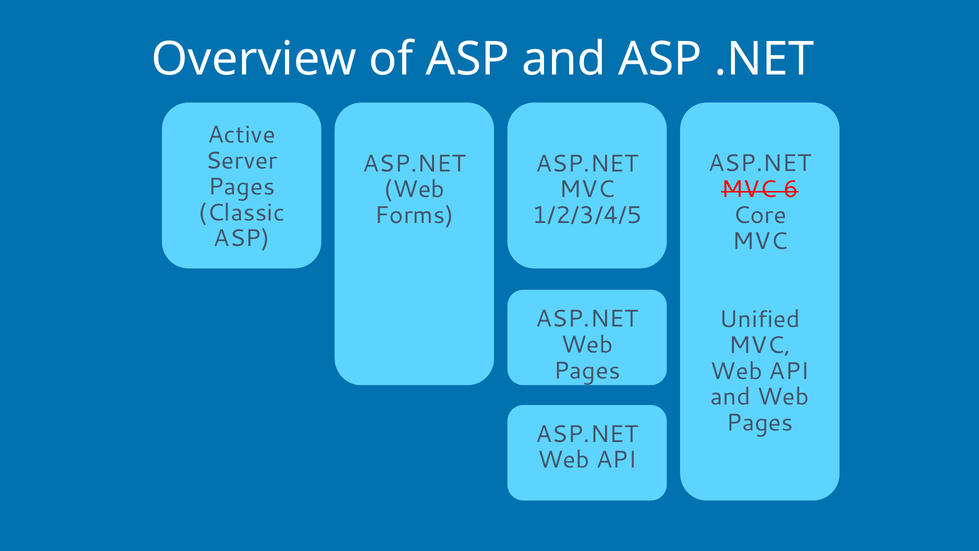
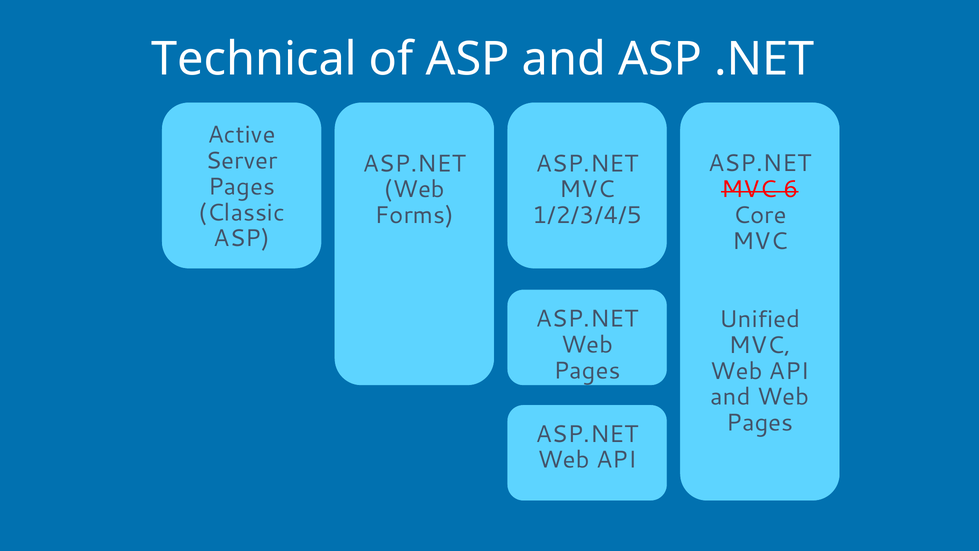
Overview: Overview -> Technical (254, 59)
